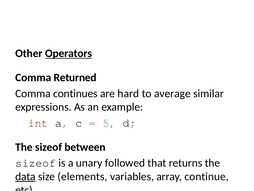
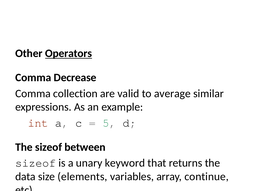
Returned: Returned -> Decrease (75, 77)
continues: continues -> collection (75, 93)
hard: hard -> valid (128, 93)
followed: followed -> keyword (125, 163)
data underline: present -> none (25, 176)
